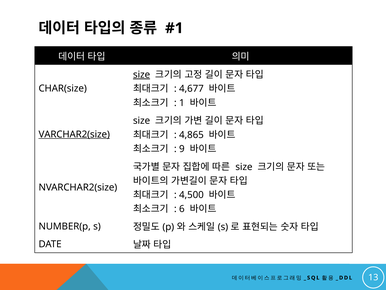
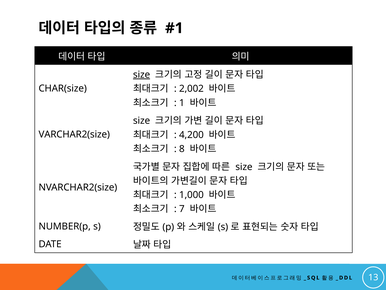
4,677: 4,677 -> 2,002 (191, 89)
4,865: 4,865 -> 4,200 (191, 135)
VARCHAR2(size underline: present -> none (74, 134)
9: 9 -> 8 (182, 149)
4,500: 4,500 -> 1,000 (191, 195)
6: 6 -> 7 (182, 209)
